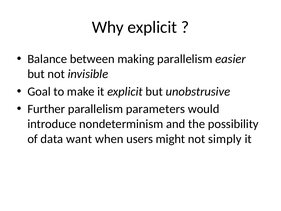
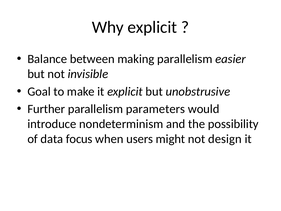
want: want -> focus (79, 139)
simply: simply -> design (225, 139)
